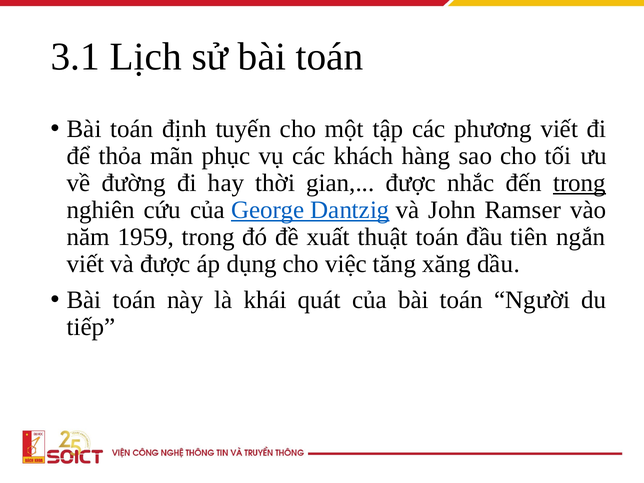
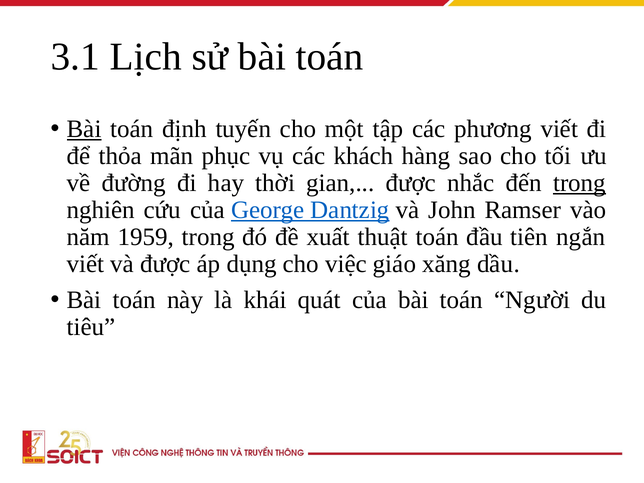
Bài underline: none -> present (84, 129)
tăng: tăng -> giáo (395, 264)
tiếp: tiếp -> tiêu (91, 327)
